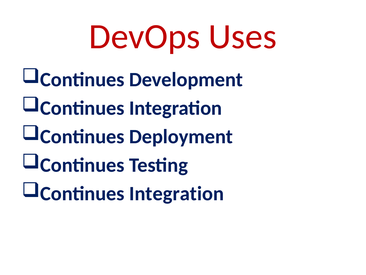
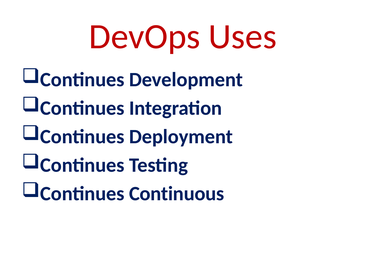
Integration: Integration -> Continuous (177, 193)
